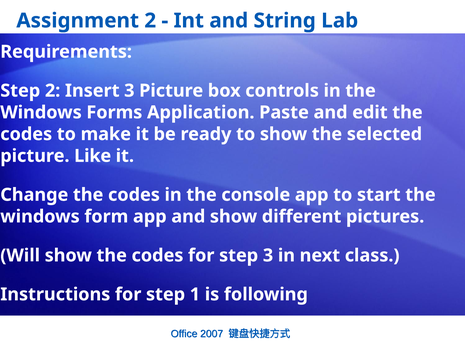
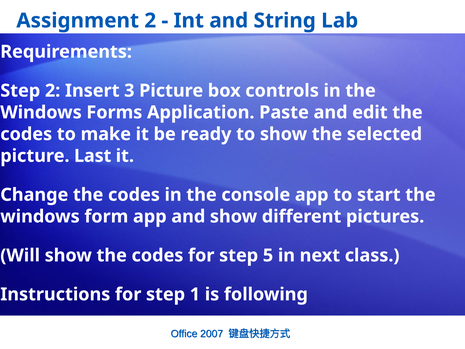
Like: Like -> Last (93, 156)
step 3: 3 -> 5 (268, 255)
